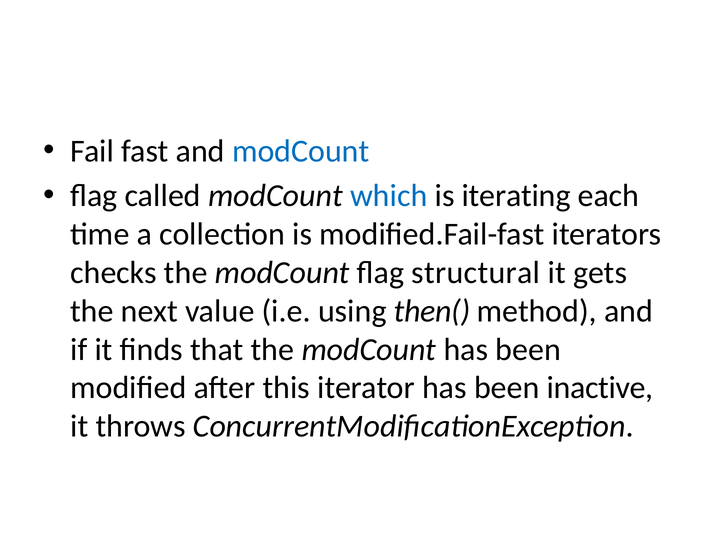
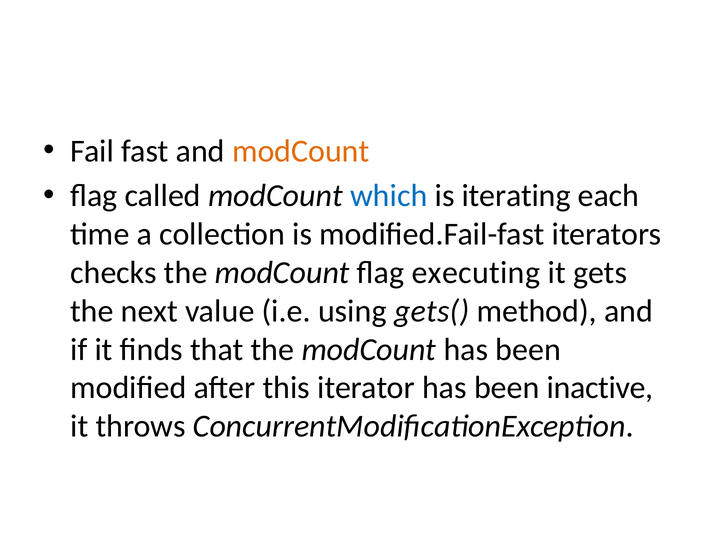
modCount colour: blue -> orange (301, 151)
structural: structural -> executing (476, 273)
then(: then( -> gets( (432, 311)
